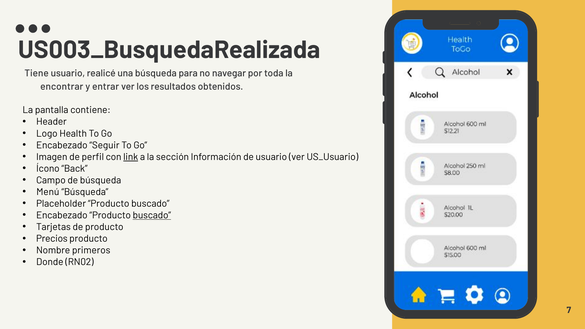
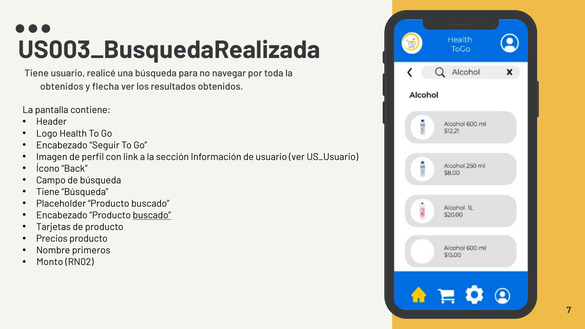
encontrar: encontrar -> obtenidos (62, 87)
entrar: entrar -> flecha (106, 87)
link underline: present -> none (131, 157)
Menú: Menú -> Tiene (48, 192)
Donde: Donde -> Monto (50, 262)
